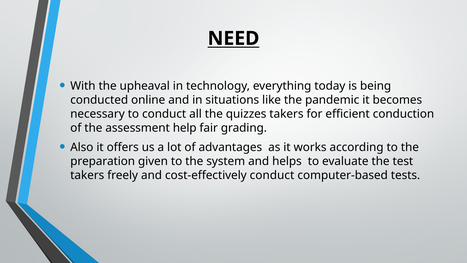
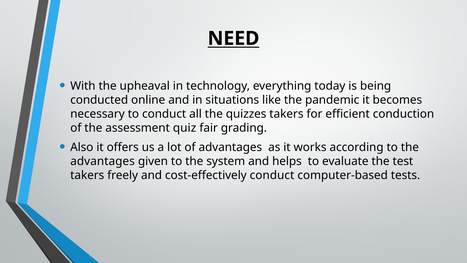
help: help -> quiz (185, 128)
preparation: preparation -> advantages (103, 161)
